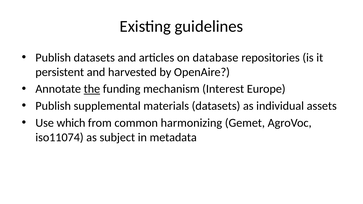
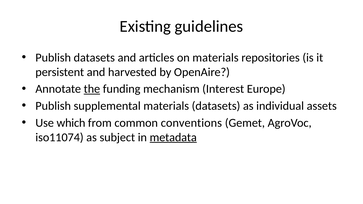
on database: database -> materials (216, 58)
harmonizing: harmonizing -> conventions (191, 123)
metadata underline: none -> present (173, 137)
